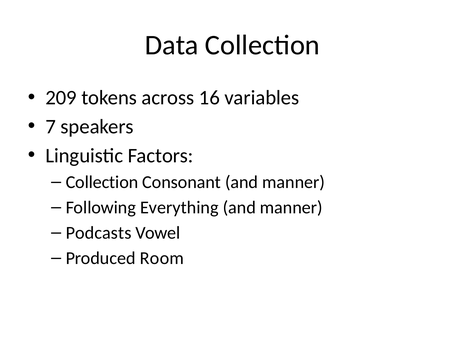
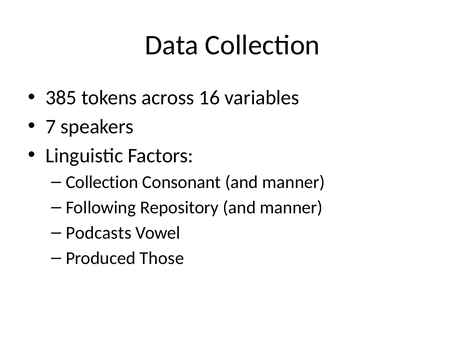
209: 209 -> 385 (61, 98)
Everything: Everything -> Repository (179, 207)
Room: Room -> Those (162, 258)
